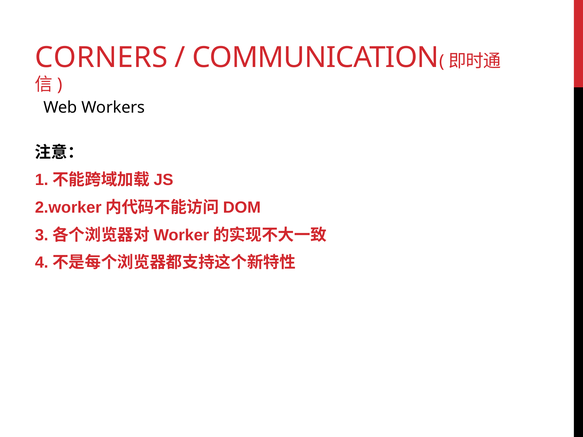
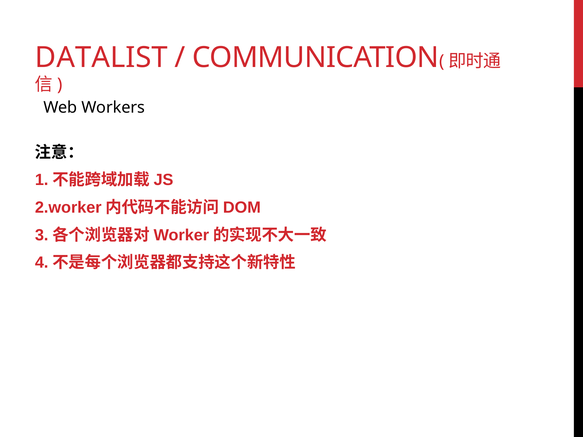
CORNERS: CORNERS -> DATALIST (101, 57)
